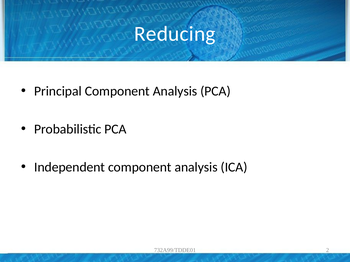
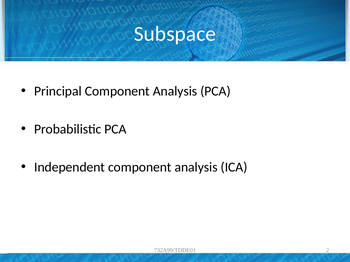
Reducing: Reducing -> Subspace (175, 34)
